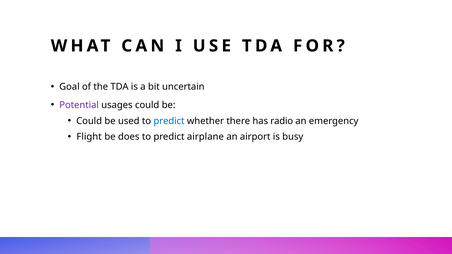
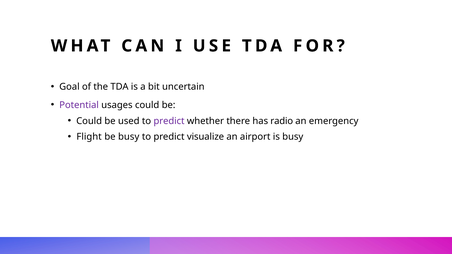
predict colour: blue -> purple (169, 121)
be does: does -> busy (129, 137)
airplane: airplane -> visualize (205, 137)
